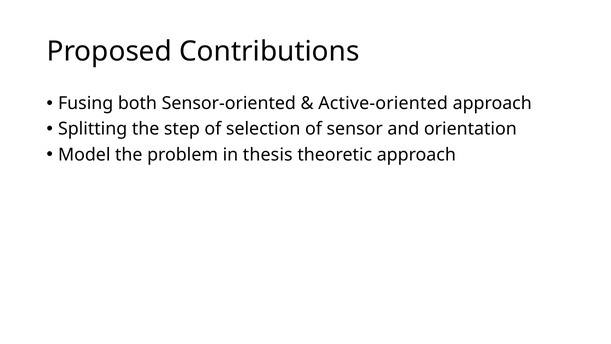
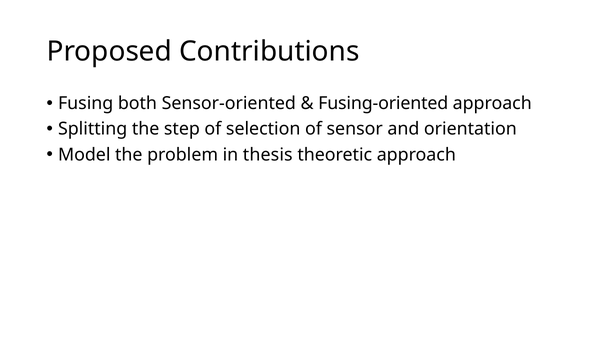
Active-oriented: Active-oriented -> Fusing-oriented (383, 103)
